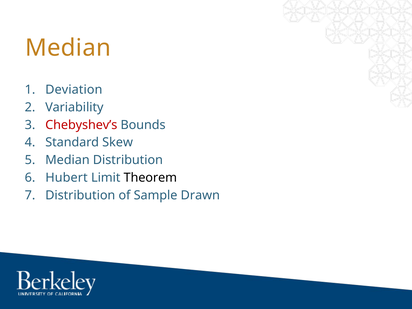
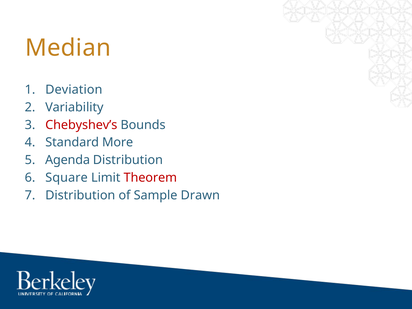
Skew: Skew -> More (118, 142)
Median: Median -> Agenda (68, 160)
Hubert: Hubert -> Square (67, 178)
Theorem colour: black -> red (150, 178)
